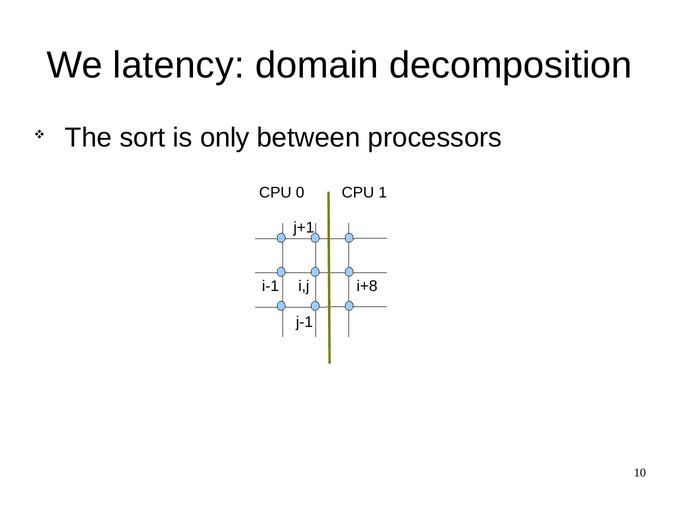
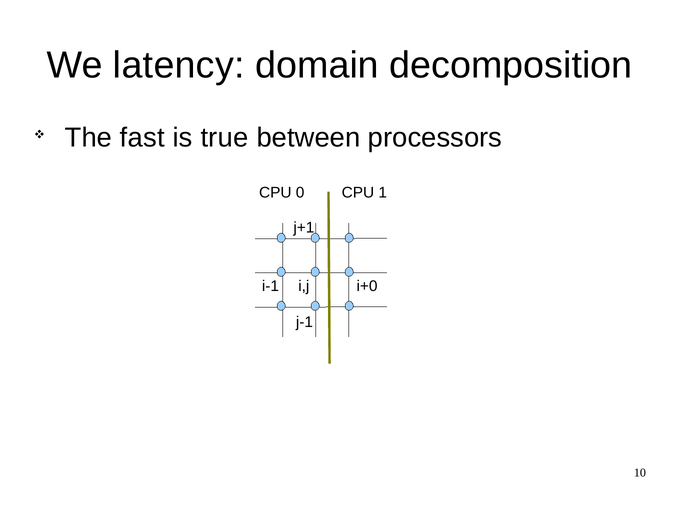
sort: sort -> fast (142, 138)
only: only -> true (225, 138)
i+8: i+8 -> i+0 (367, 286)
